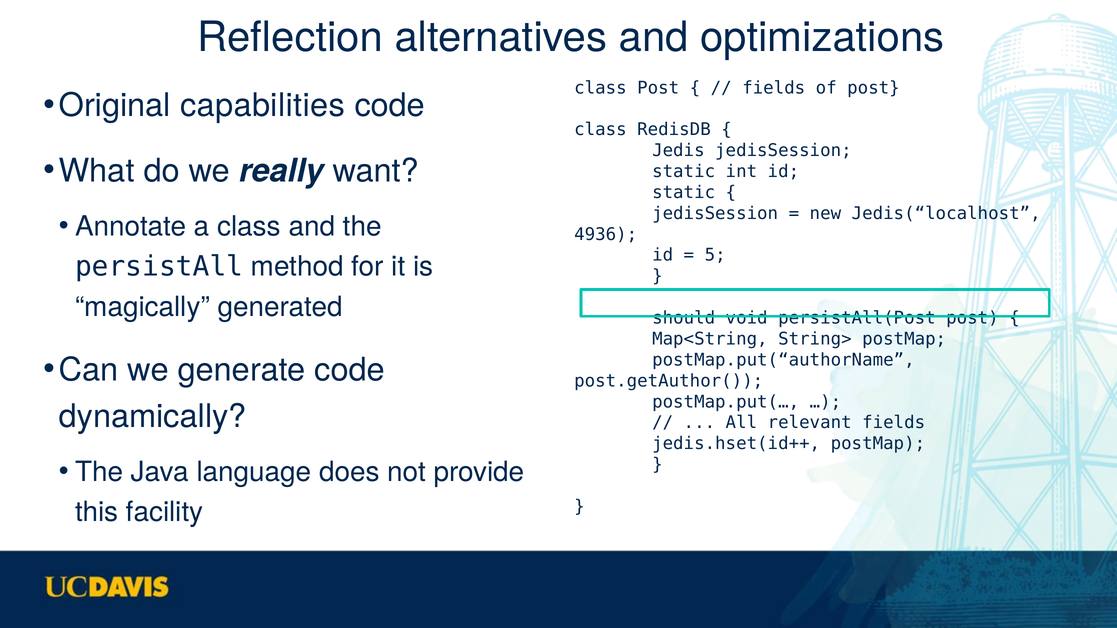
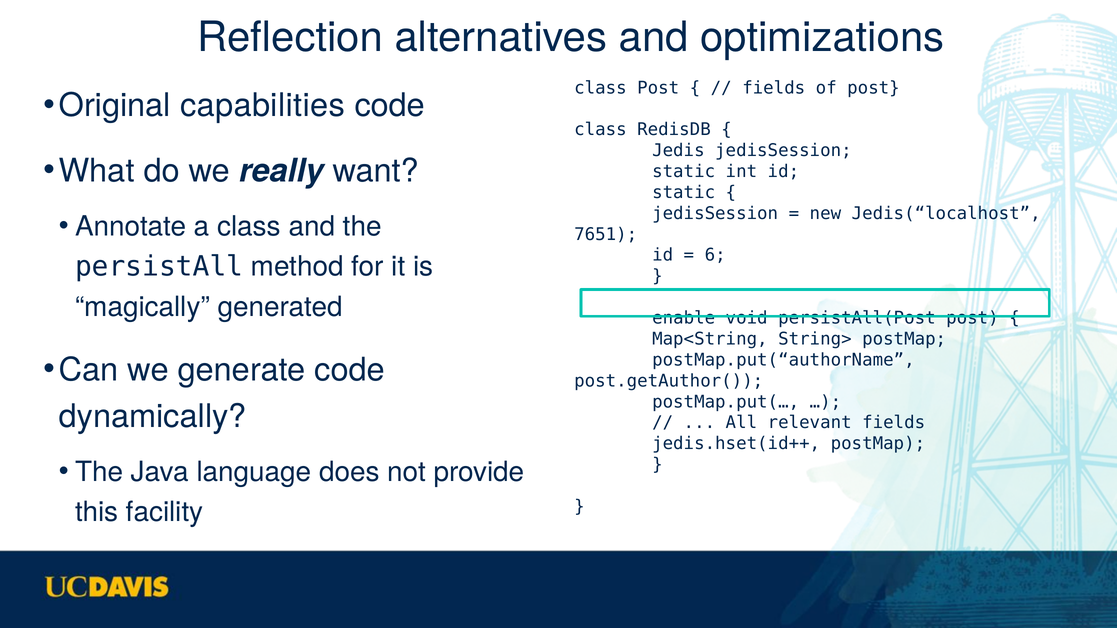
4936: 4936 -> 7651 (606, 234)
5: 5 -> 6 (715, 255)
should: should -> enable (684, 318)
